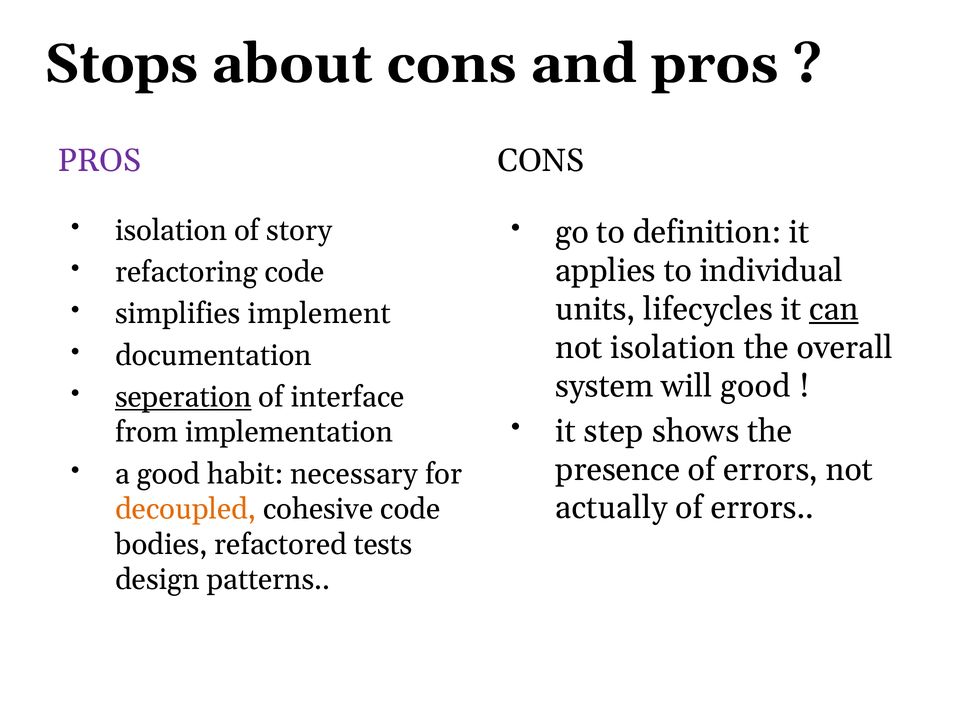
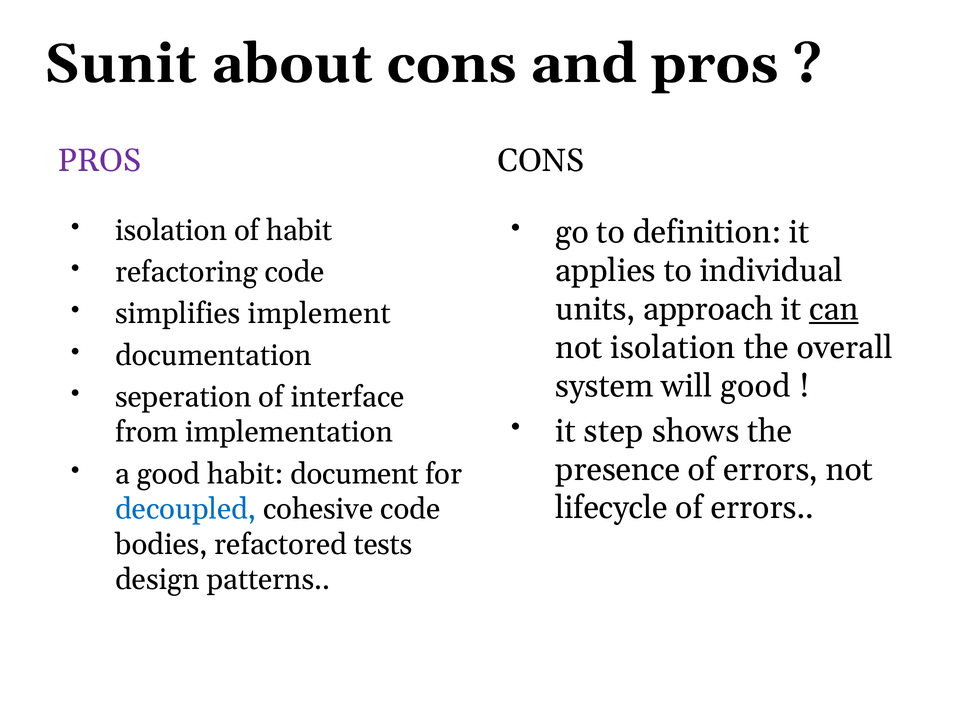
Stops: Stops -> Sunit (121, 64)
of story: story -> habit (299, 230)
lifecycles: lifecycles -> approach (708, 309)
seperation underline: present -> none (183, 397)
necessary: necessary -> document (354, 474)
actually: actually -> lifecycle (612, 508)
decoupled colour: orange -> blue (186, 509)
